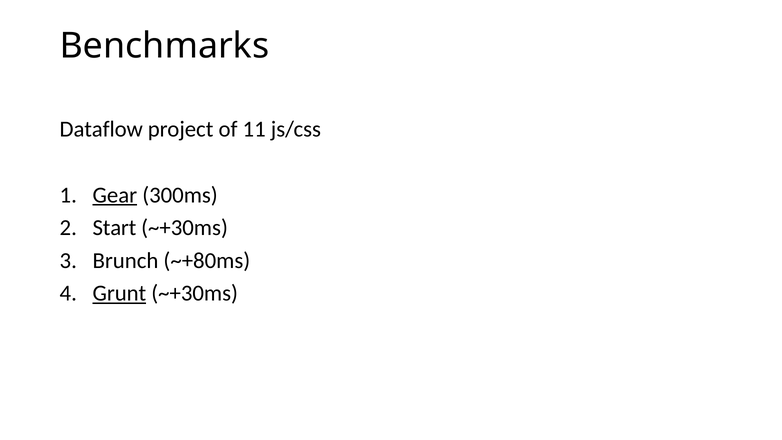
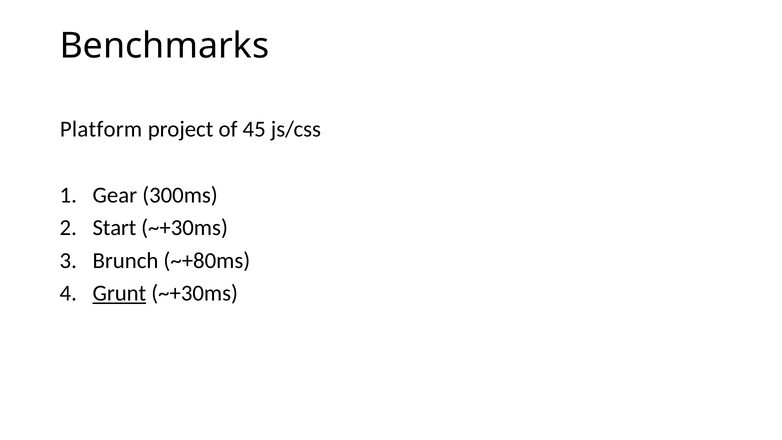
Dataflow: Dataflow -> Platform (101, 129)
11: 11 -> 45 (254, 129)
Gear underline: present -> none (115, 195)
